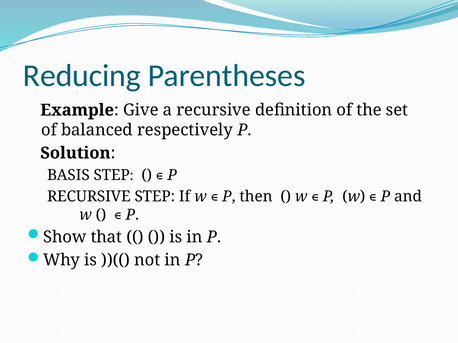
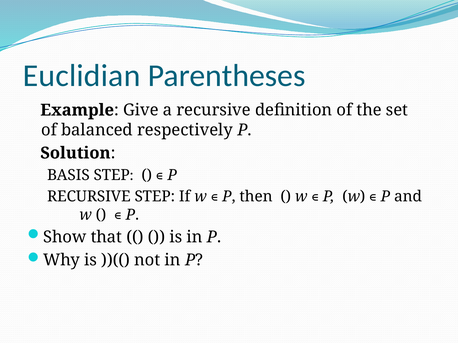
Reducing: Reducing -> Euclidian (82, 76)
